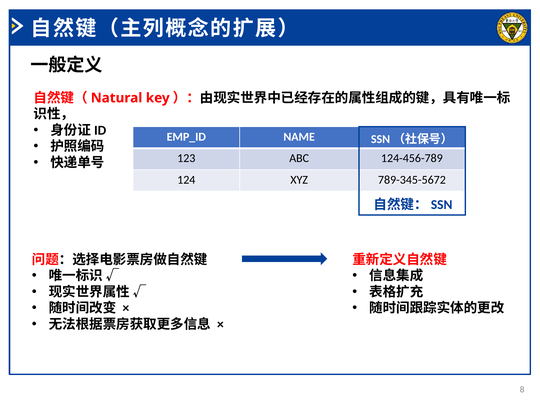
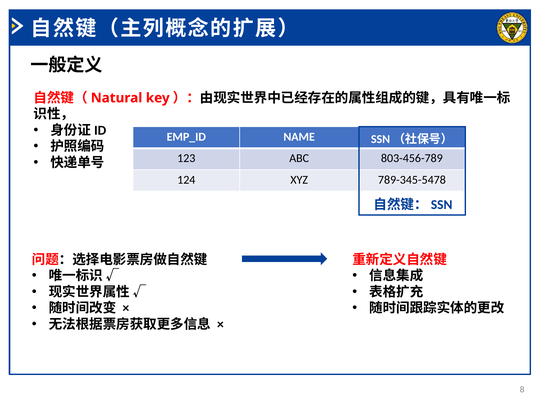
124-456-789: 124-456-789 -> 803-456-789 (412, 158)
789-345-5672: 789-345-5672 -> 789-345-5478 (412, 180)
